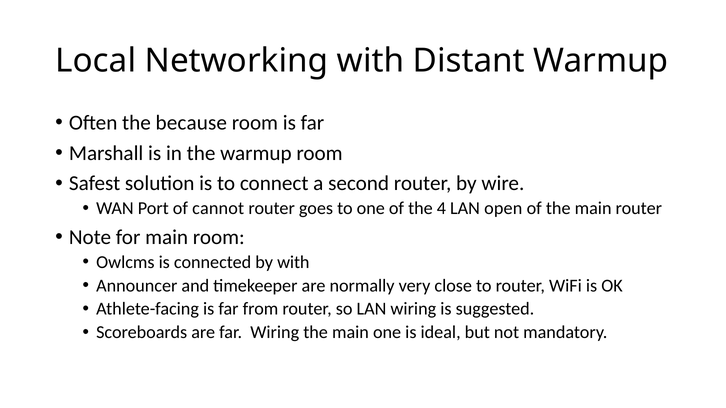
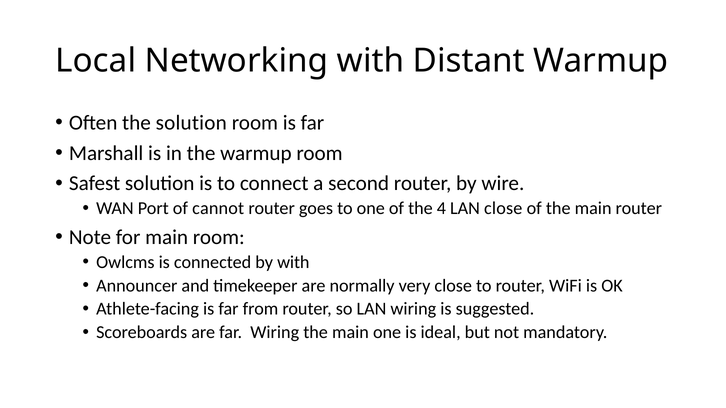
the because: because -> solution (191, 123)
LAN open: open -> close (503, 209)
